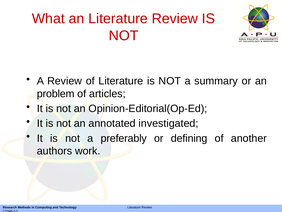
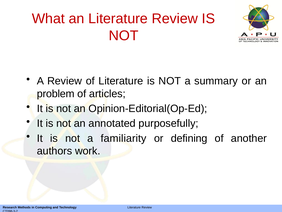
investigated: investigated -> purposefully (169, 123)
preferably: preferably -> familiarity (124, 138)
